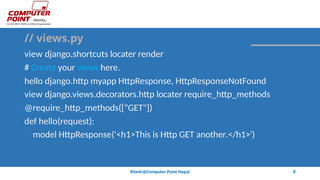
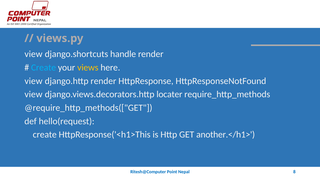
django.shortcuts locater: locater -> handle (123, 54)
views colour: light blue -> yellow (88, 68)
hello: hello -> view (33, 81)
django.http myapp: myapp -> render (103, 81)
model: model -> create (45, 135)
